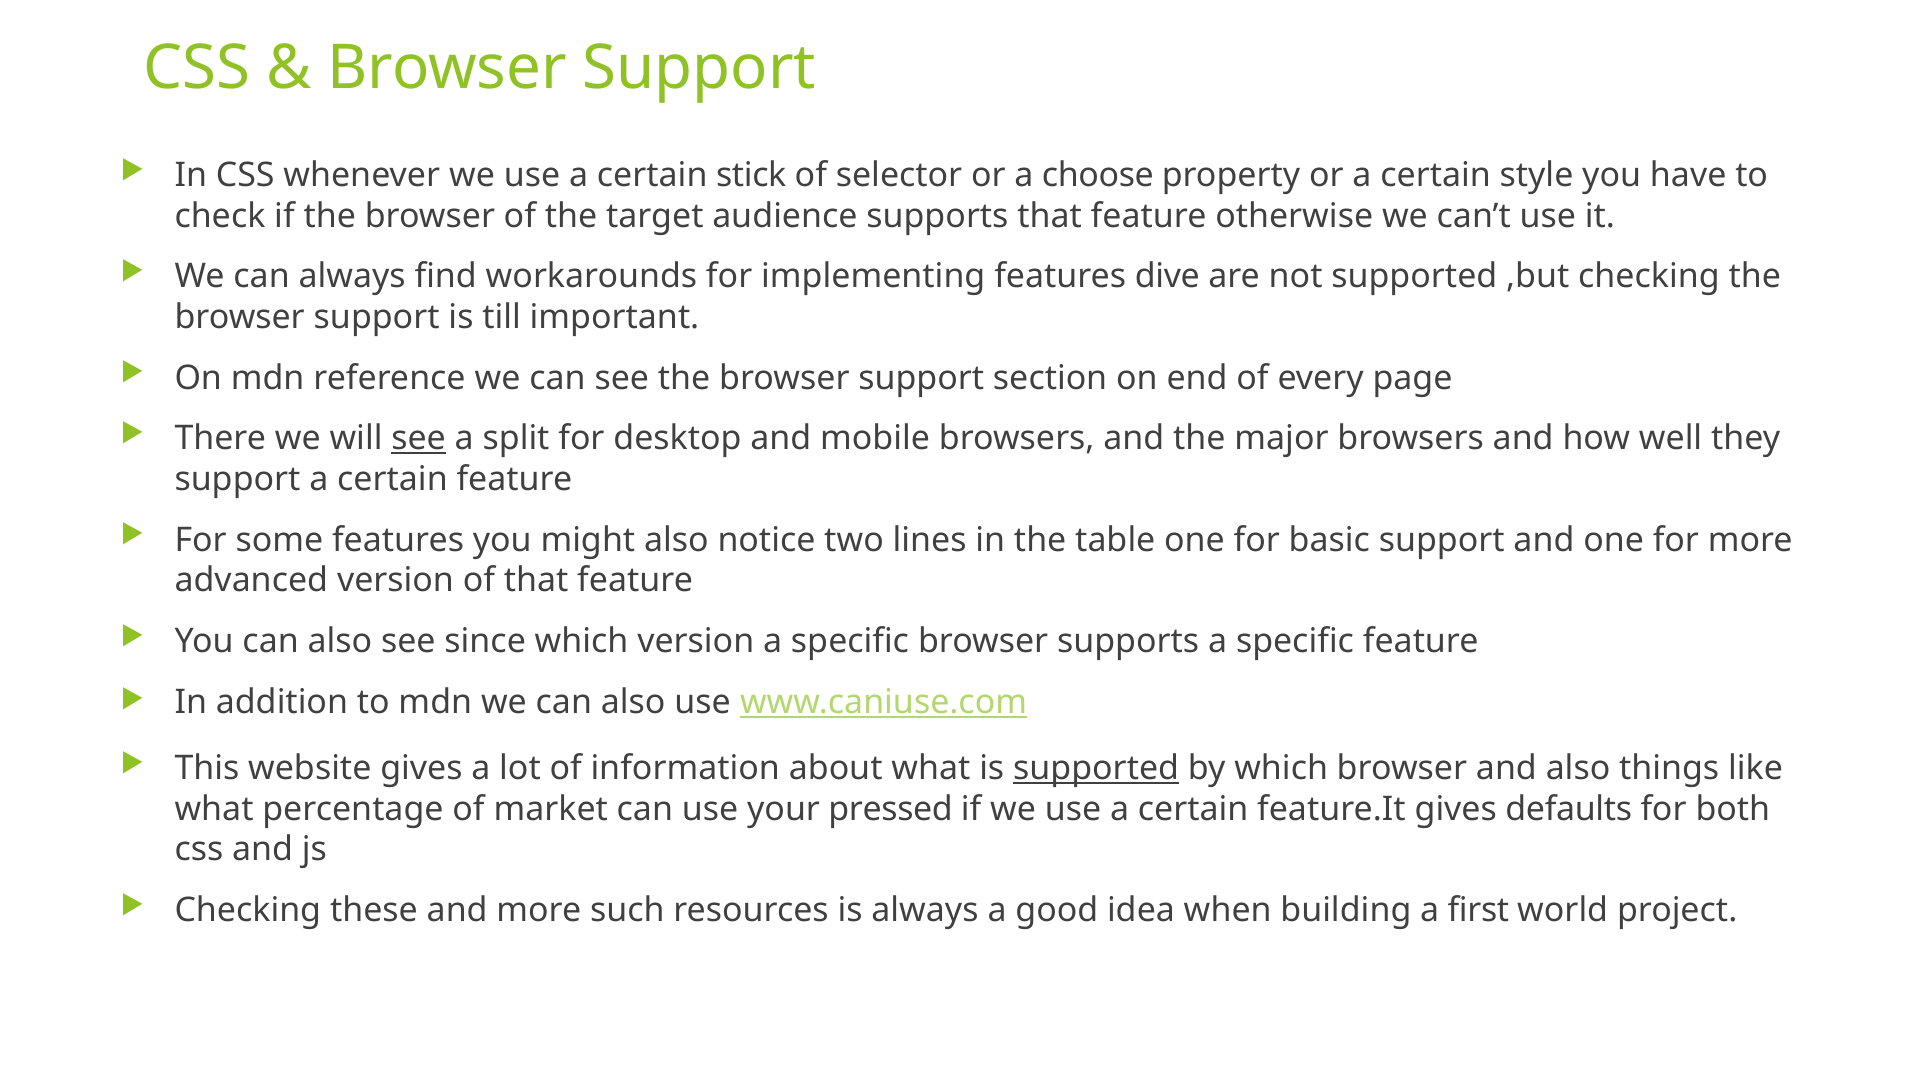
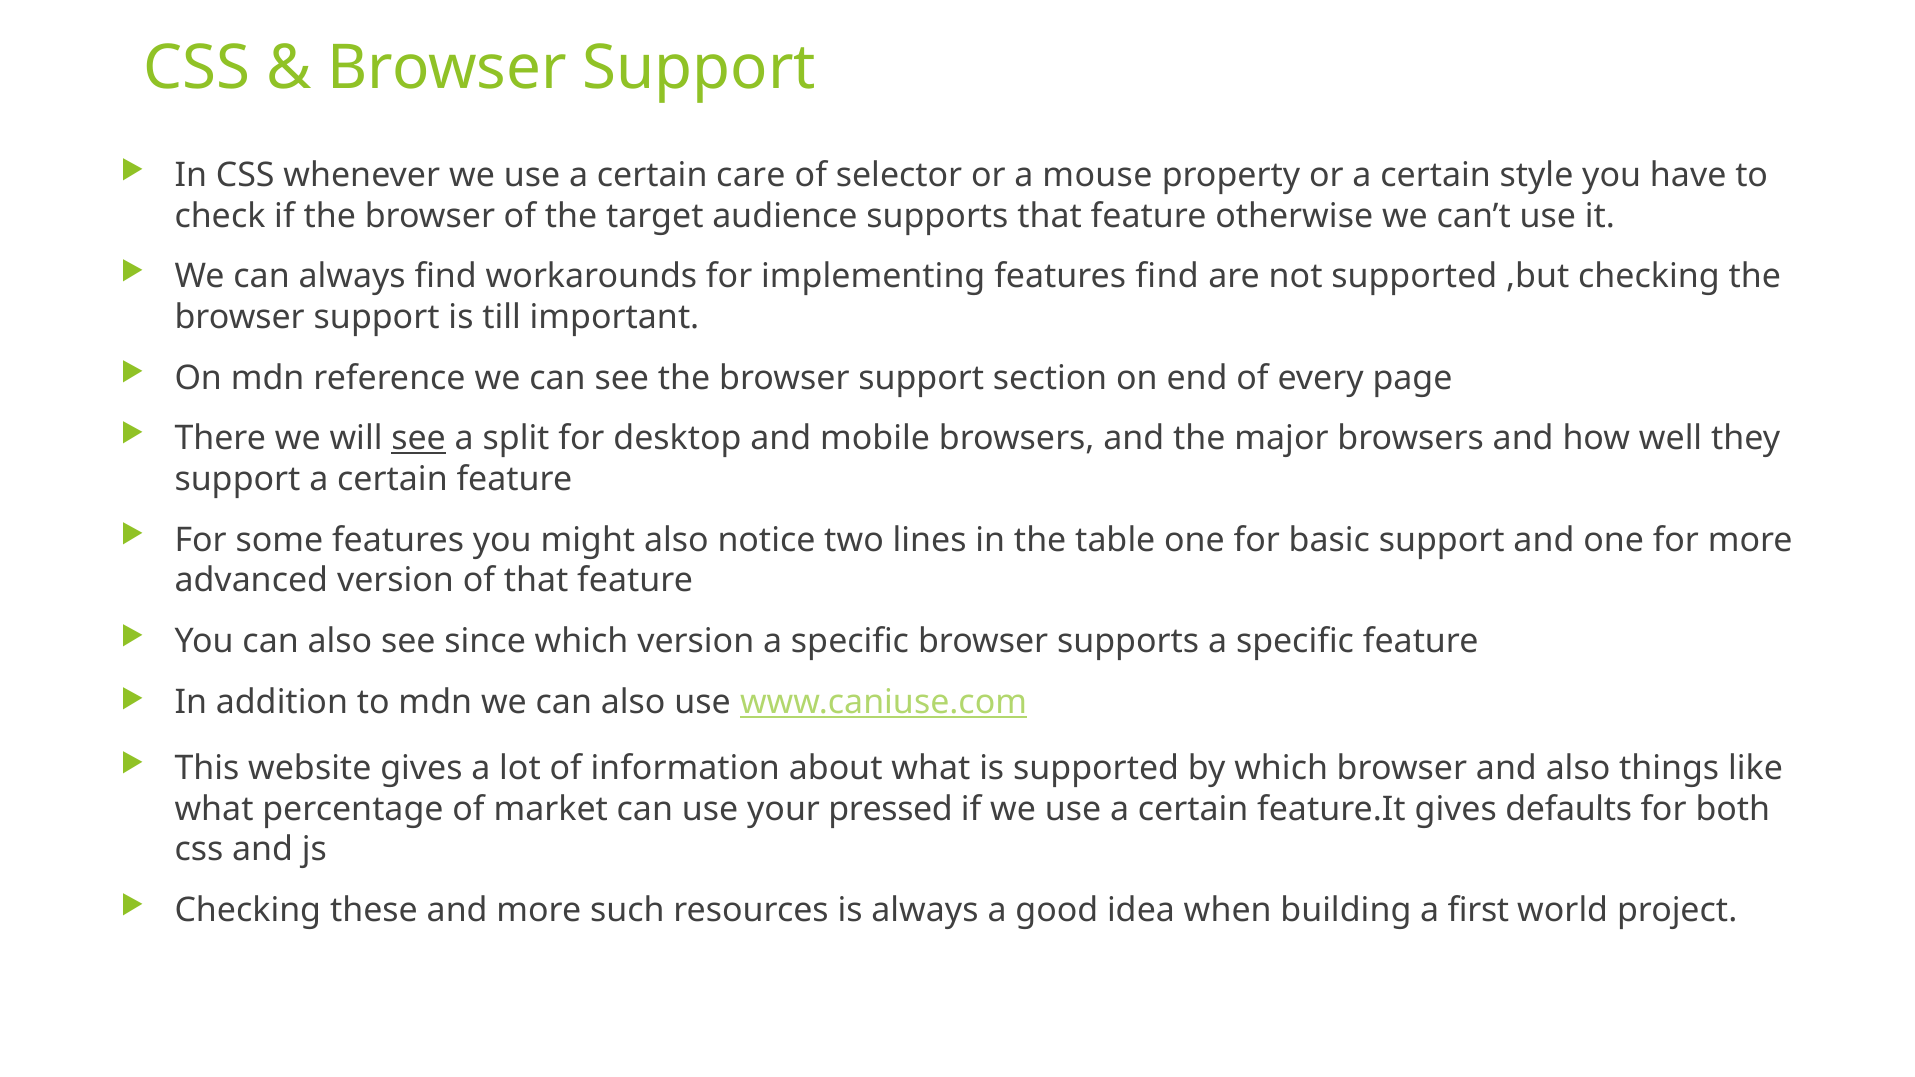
stick: stick -> care (751, 175)
choose: choose -> mouse (1097, 175)
features dive: dive -> find (1167, 277)
supported underline: present -> none (1096, 768)
